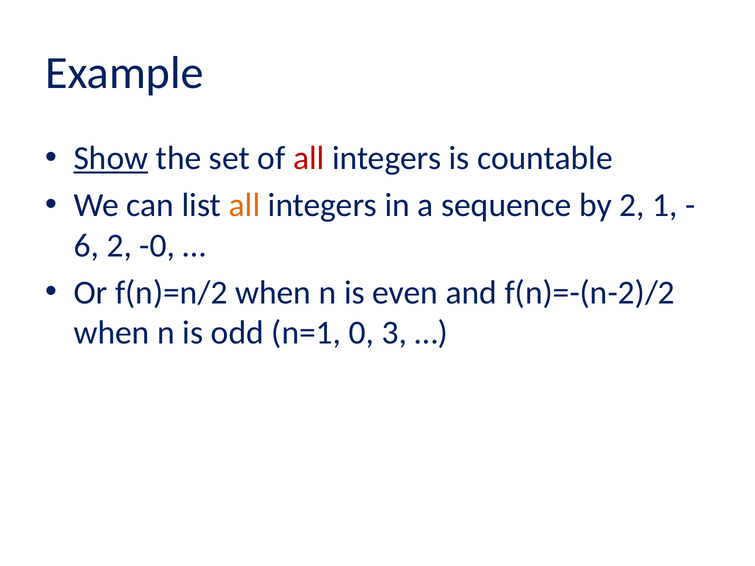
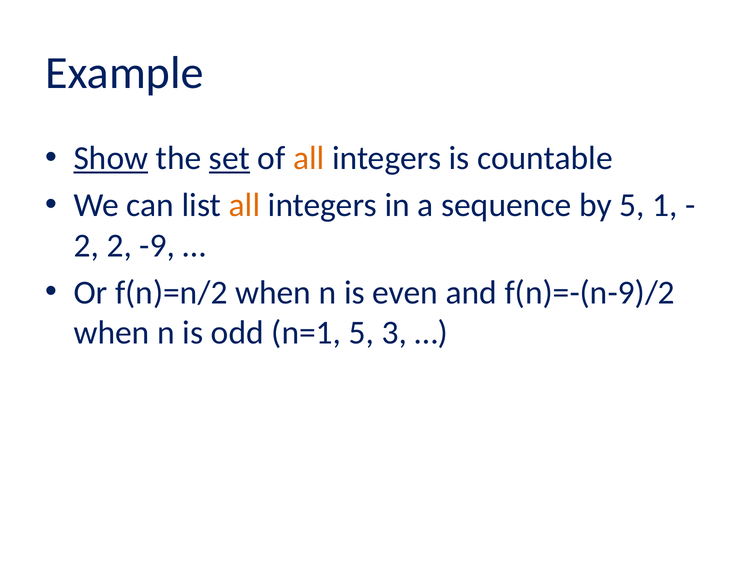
set underline: none -> present (229, 158)
all colour: red -> orange (309, 158)
by 2: 2 -> 5 (632, 205)
6: 6 -> 2 (86, 246)
-0: -0 -> -9 (157, 246)
f(n)=-(n-2)/2: f(n)=-(n-2)/2 -> f(n)=-(n-9)/2 (590, 293)
n=1 0: 0 -> 5 (362, 333)
